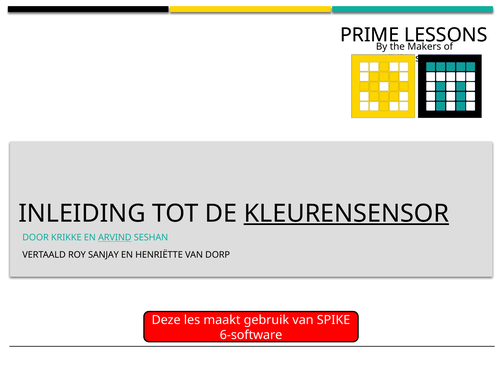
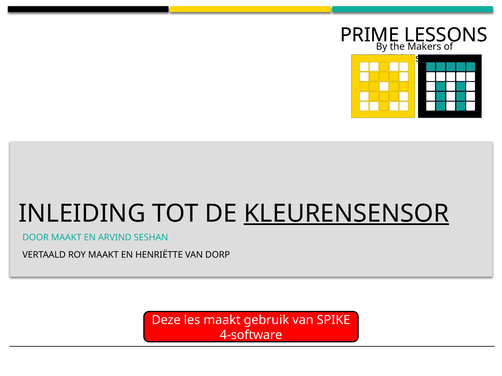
DOOR KRIKKE: KRIKKE -> MAAKT (66, 238)
ARVIND underline: present -> none (115, 238)
ROY SANJAY: SANJAY -> MAAKT (103, 255)
6-software: 6-software -> 4-software (251, 335)
